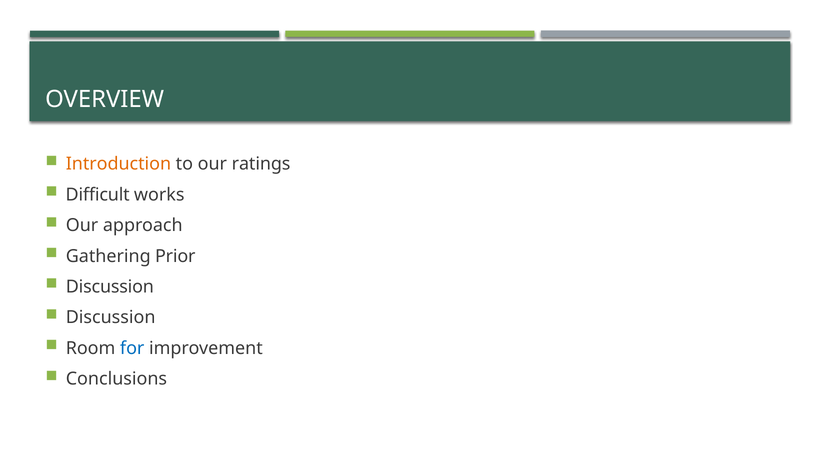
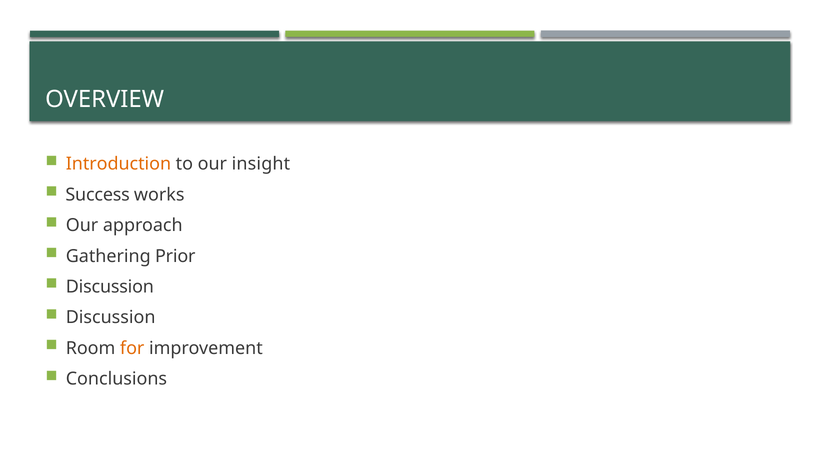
ratings: ratings -> insight (261, 164)
Difficult: Difficult -> Success (98, 195)
for colour: blue -> orange (132, 348)
